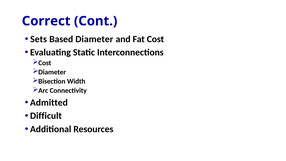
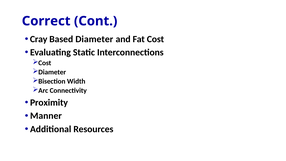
Sets: Sets -> Cray (39, 39)
Admitted: Admitted -> Proximity (49, 102)
Difficult: Difficult -> Manner (46, 116)
